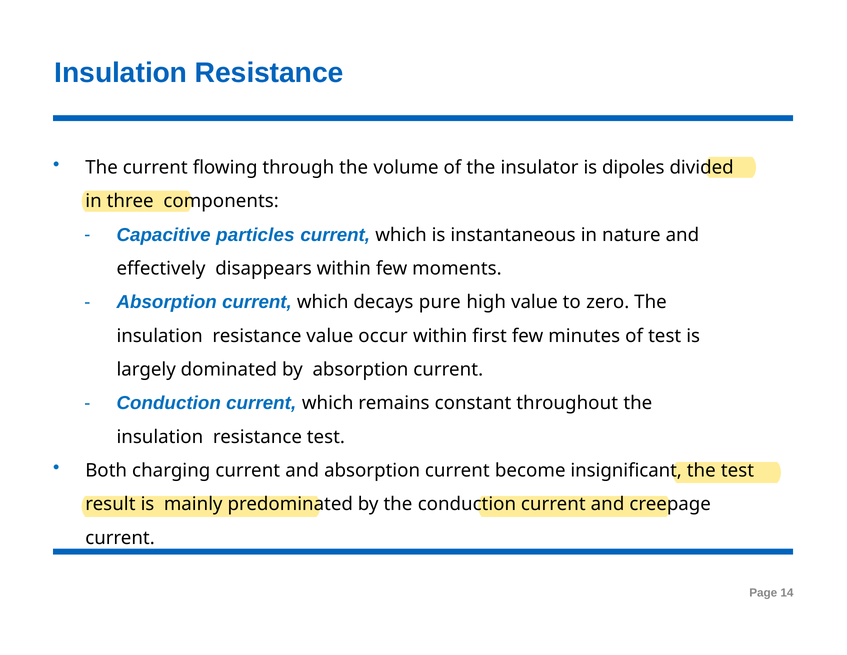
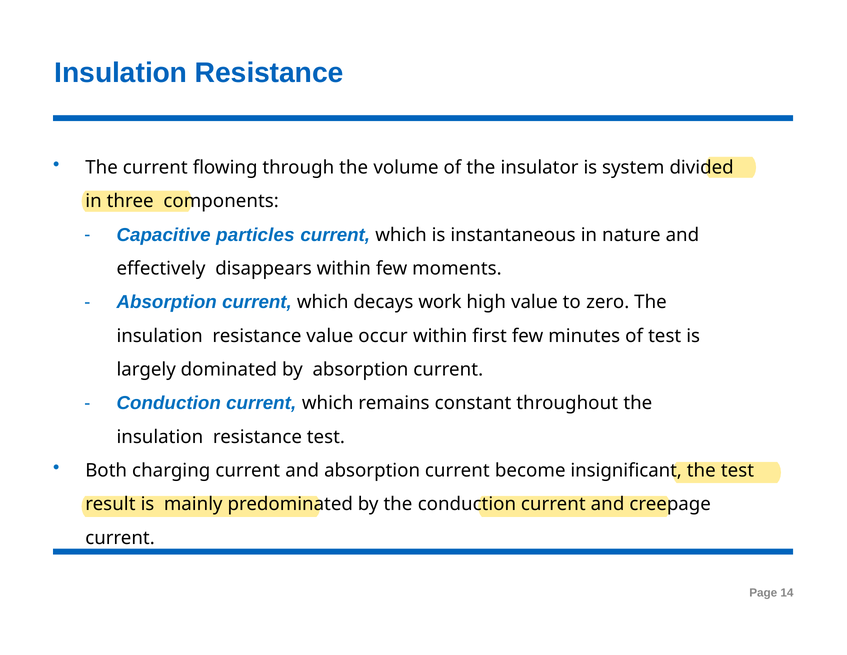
dipoles: dipoles -> system (633, 167)
pure: pure -> work (440, 302)
